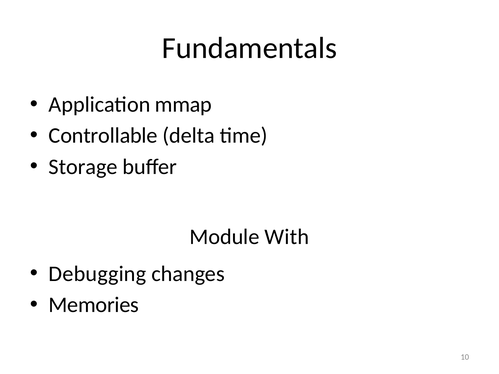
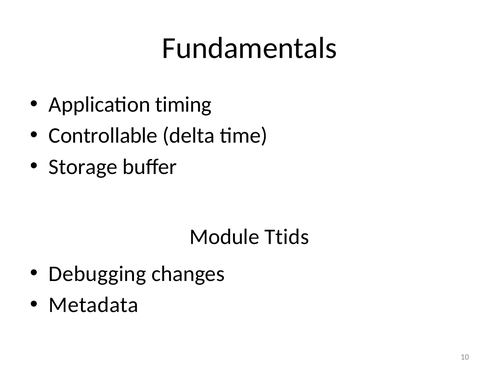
mmap: mmap -> timing (183, 105)
With: With -> Ttids (287, 237)
Memories: Memories -> Metadata (94, 305)
